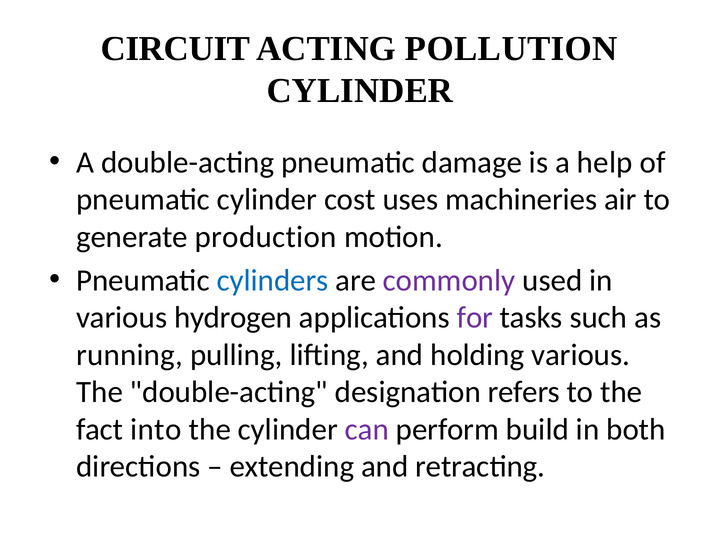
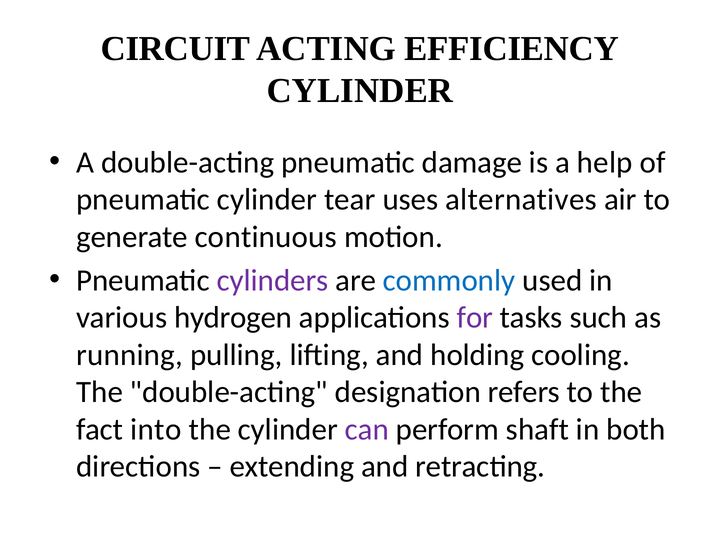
POLLUTION: POLLUTION -> EFFICIENCY (512, 49)
cost: cost -> tear (350, 200)
machineries: machineries -> alternatives (521, 200)
production: production -> continuous (266, 237)
cylinders colour: blue -> purple (273, 280)
commonly colour: purple -> blue (449, 280)
holding various: various -> cooling (581, 355)
build: build -> shaft (537, 429)
